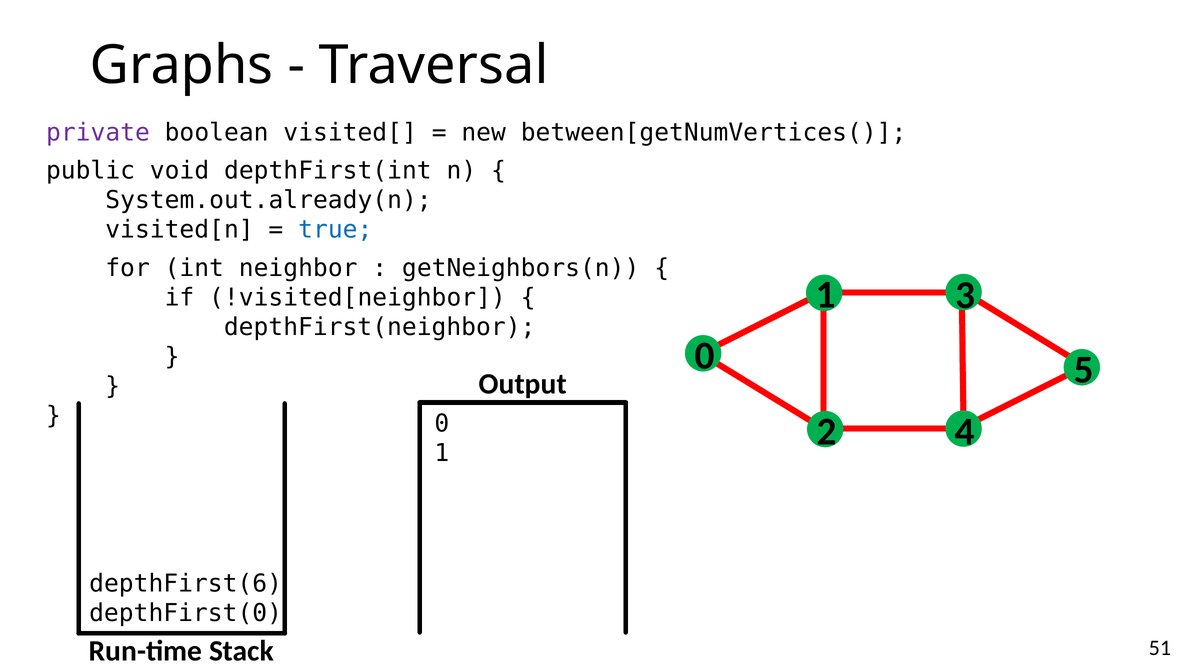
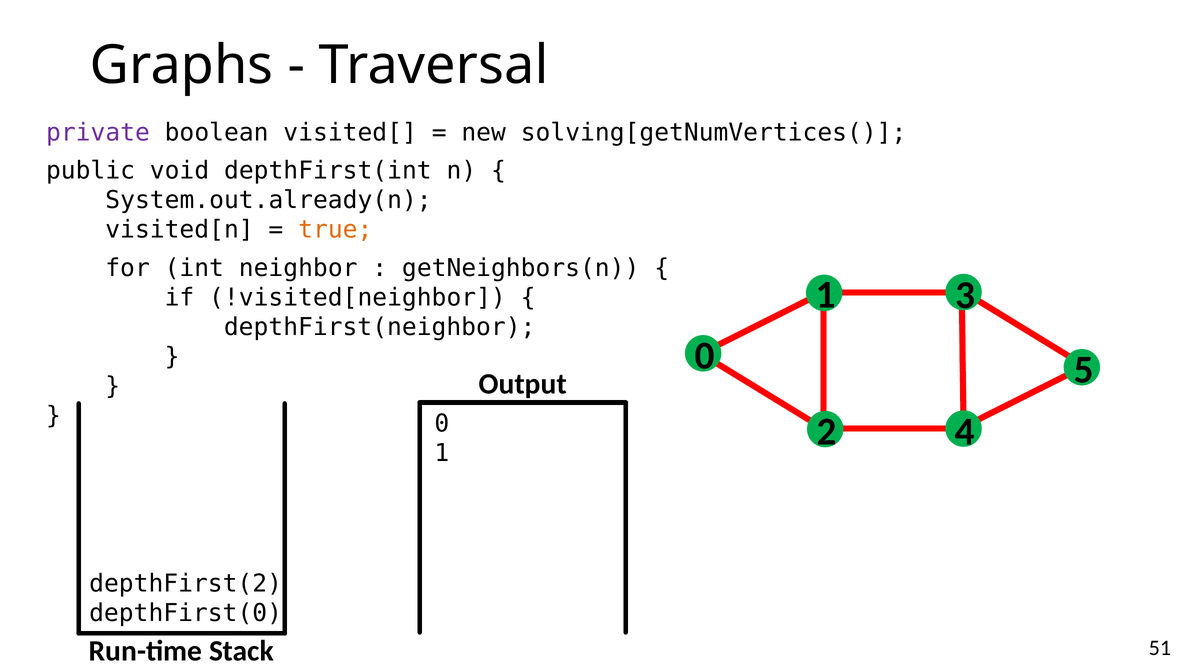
between[getNumVertices(: between[getNumVertices( -> solving[getNumVertices( (714, 132)
true colour: blue -> orange (335, 230)
depthFirst(6: depthFirst(6 -> depthFirst(2 (186, 583)
